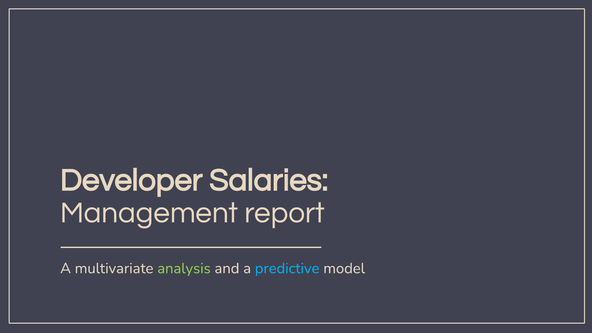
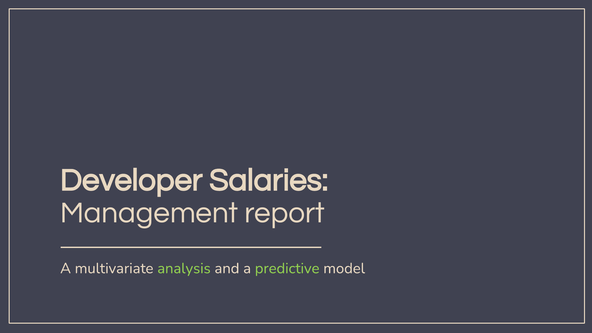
predictive colour: light blue -> light green (287, 268)
